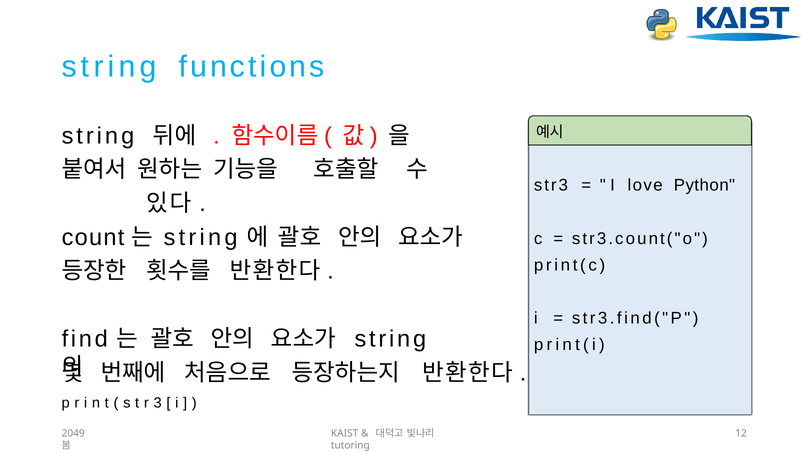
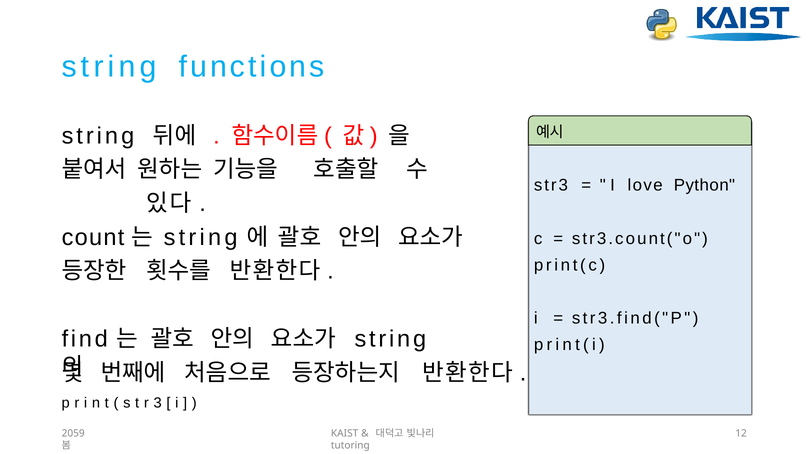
2049: 2049 -> 2059 (73, 434)
